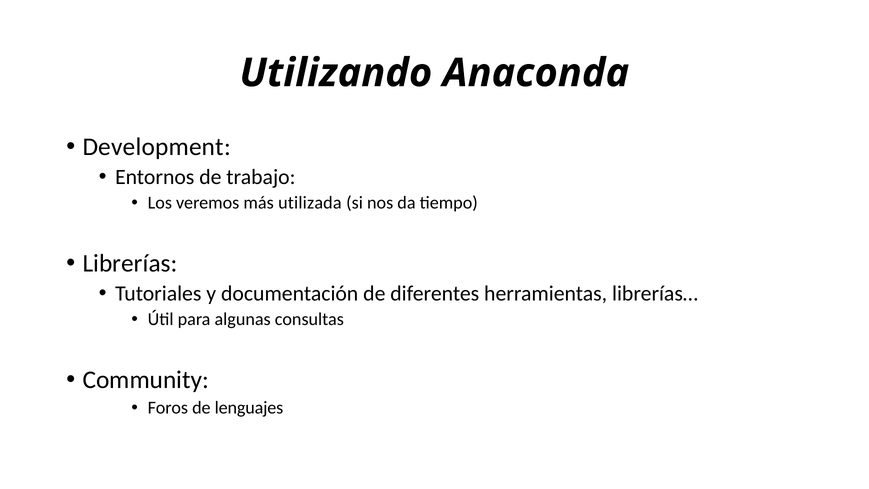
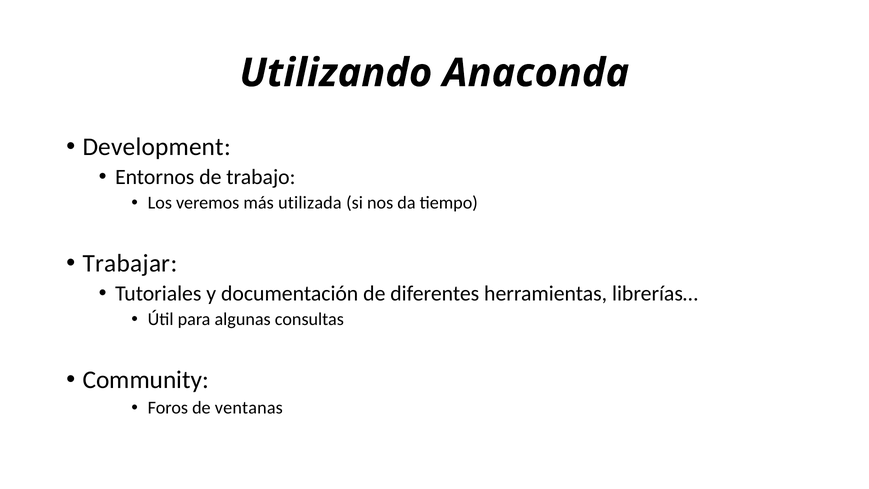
Librerías: Librerías -> Trabajar (130, 263)
lenguajes: lenguajes -> ventanas (249, 408)
